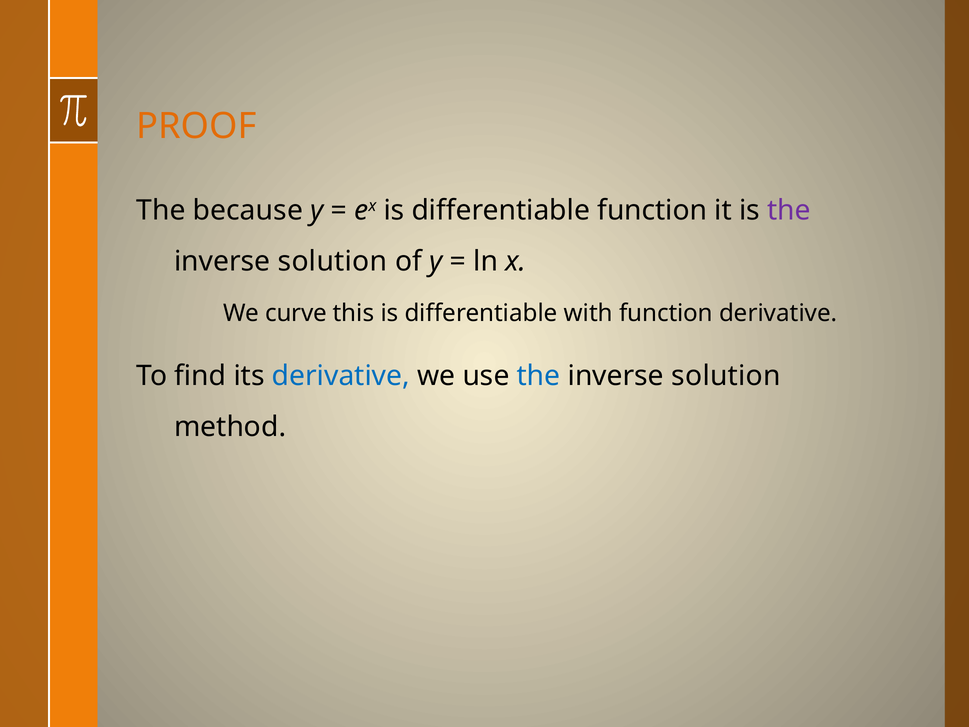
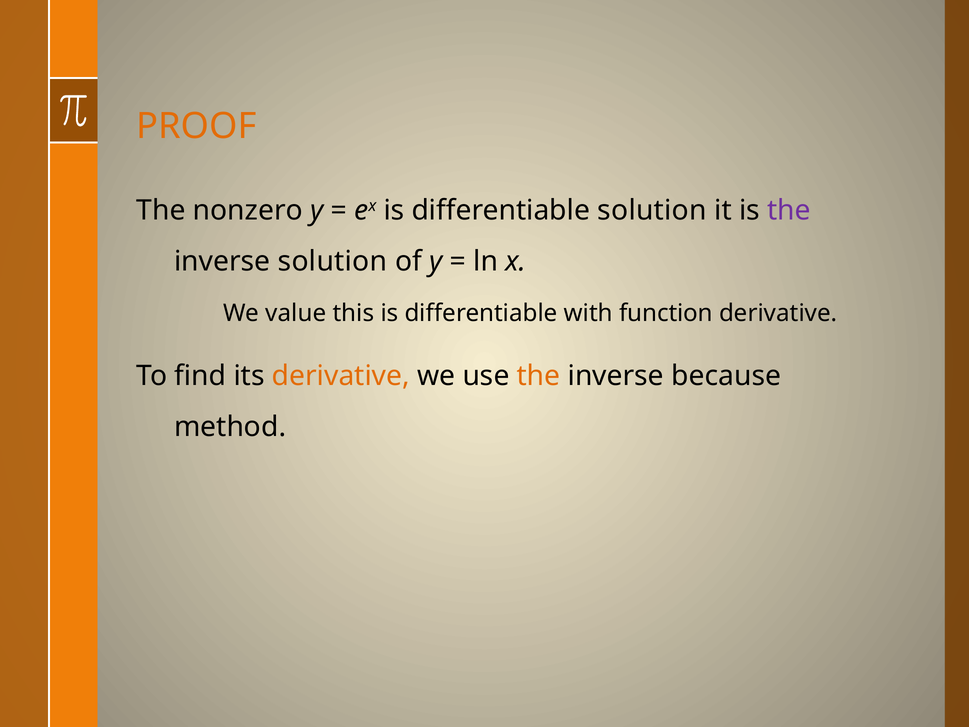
because: because -> nonzero (248, 210)
differentiable function: function -> solution (652, 210)
curve: curve -> value (296, 313)
derivative colour: blue -> orange (341, 376)
the colour: blue -> orange (539, 376)
solution: solution -> because (726, 376)
